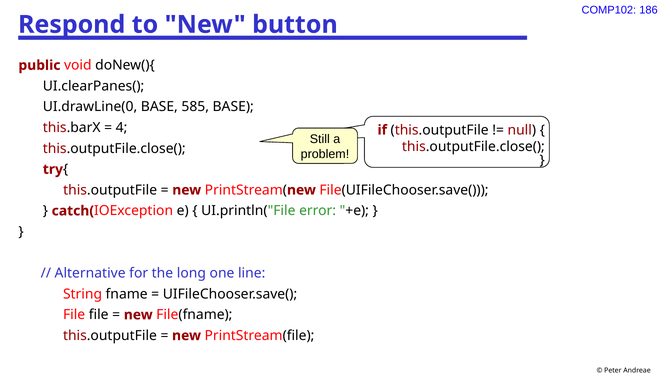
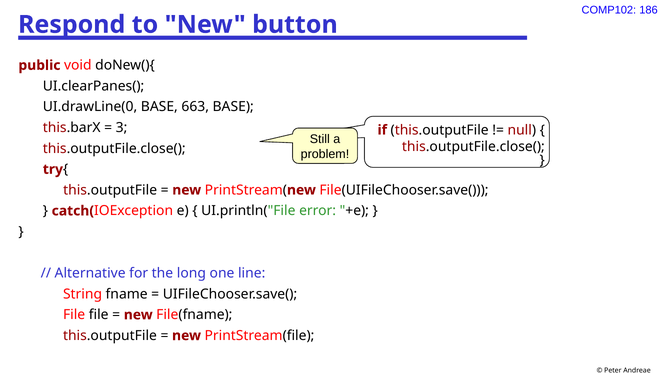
585: 585 -> 663 (195, 107)
4: 4 -> 3 (122, 128)
